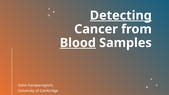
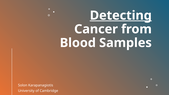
Blood underline: present -> none (78, 43)
